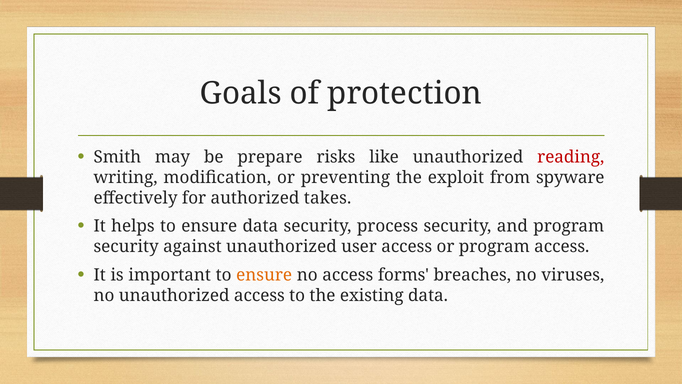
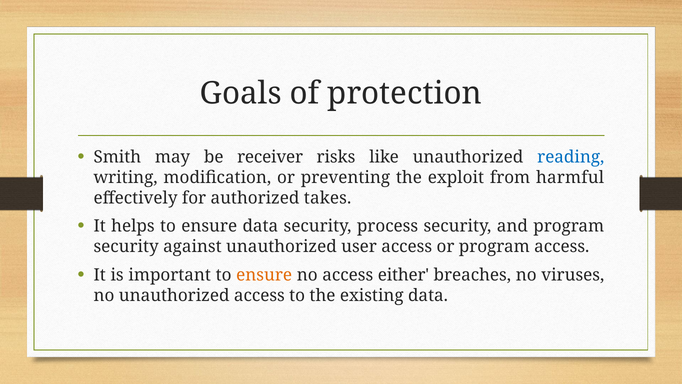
prepare: prepare -> receiver (270, 157)
reading colour: red -> blue (571, 157)
spyware: spyware -> harmful (570, 177)
forms: forms -> either (403, 275)
